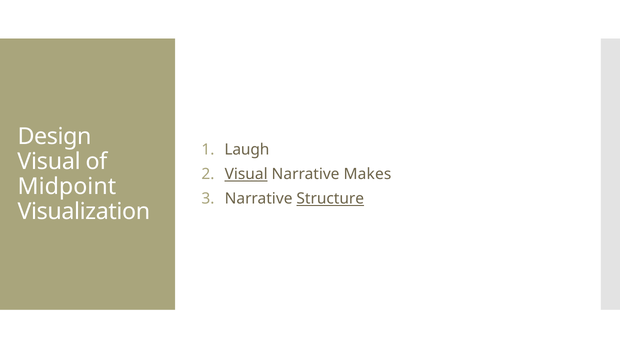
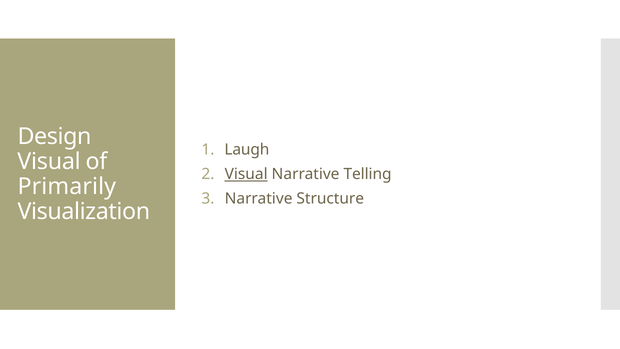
Makes: Makes -> Telling (368, 174)
Midpoint: Midpoint -> Primarily (67, 187)
Structure underline: present -> none (330, 199)
